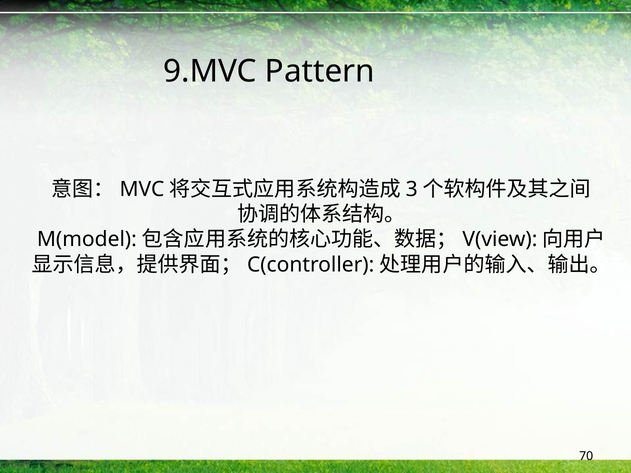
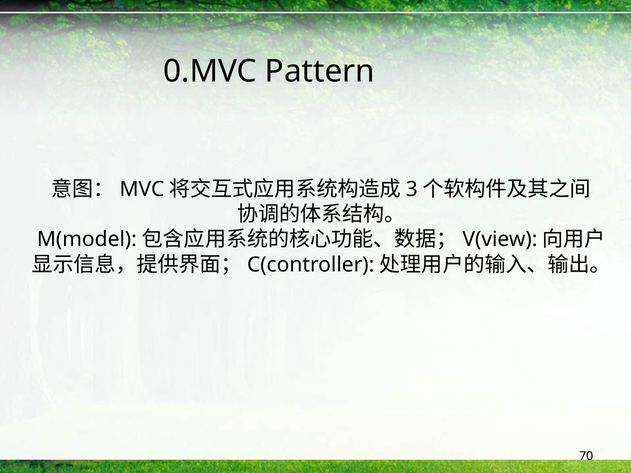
9.MVC: 9.MVC -> 0.MVC (210, 72)
